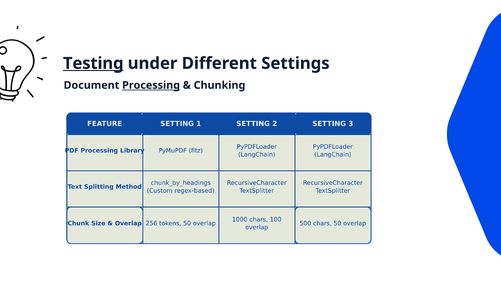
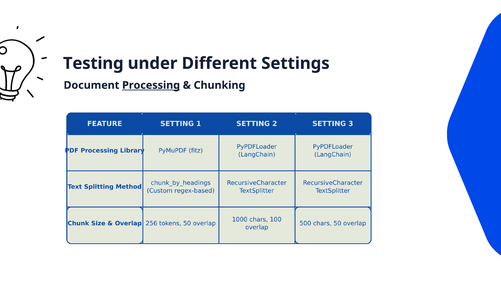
Testing underline: present -> none (93, 63)
